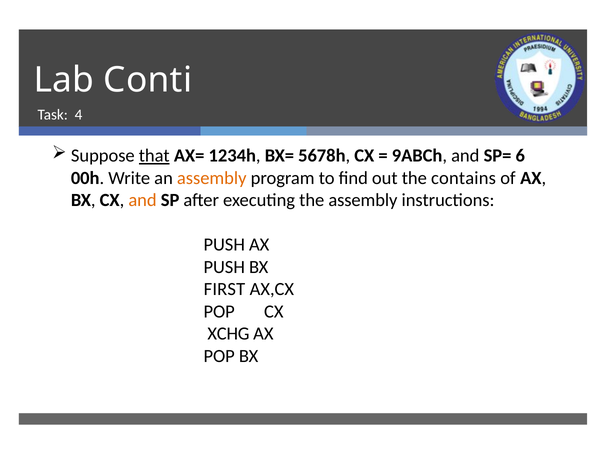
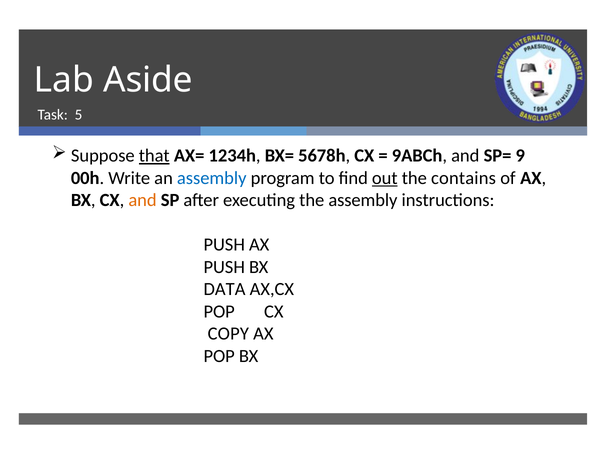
Conti: Conti -> Aside (148, 80)
4: 4 -> 5 (79, 115)
6: 6 -> 9 (520, 156)
assembly colour: orange -> blue (212, 178)
out underline: none -> present (385, 178)
FIRST: FIRST -> DATA (225, 289)
XCHG: XCHG -> COPY (228, 333)
